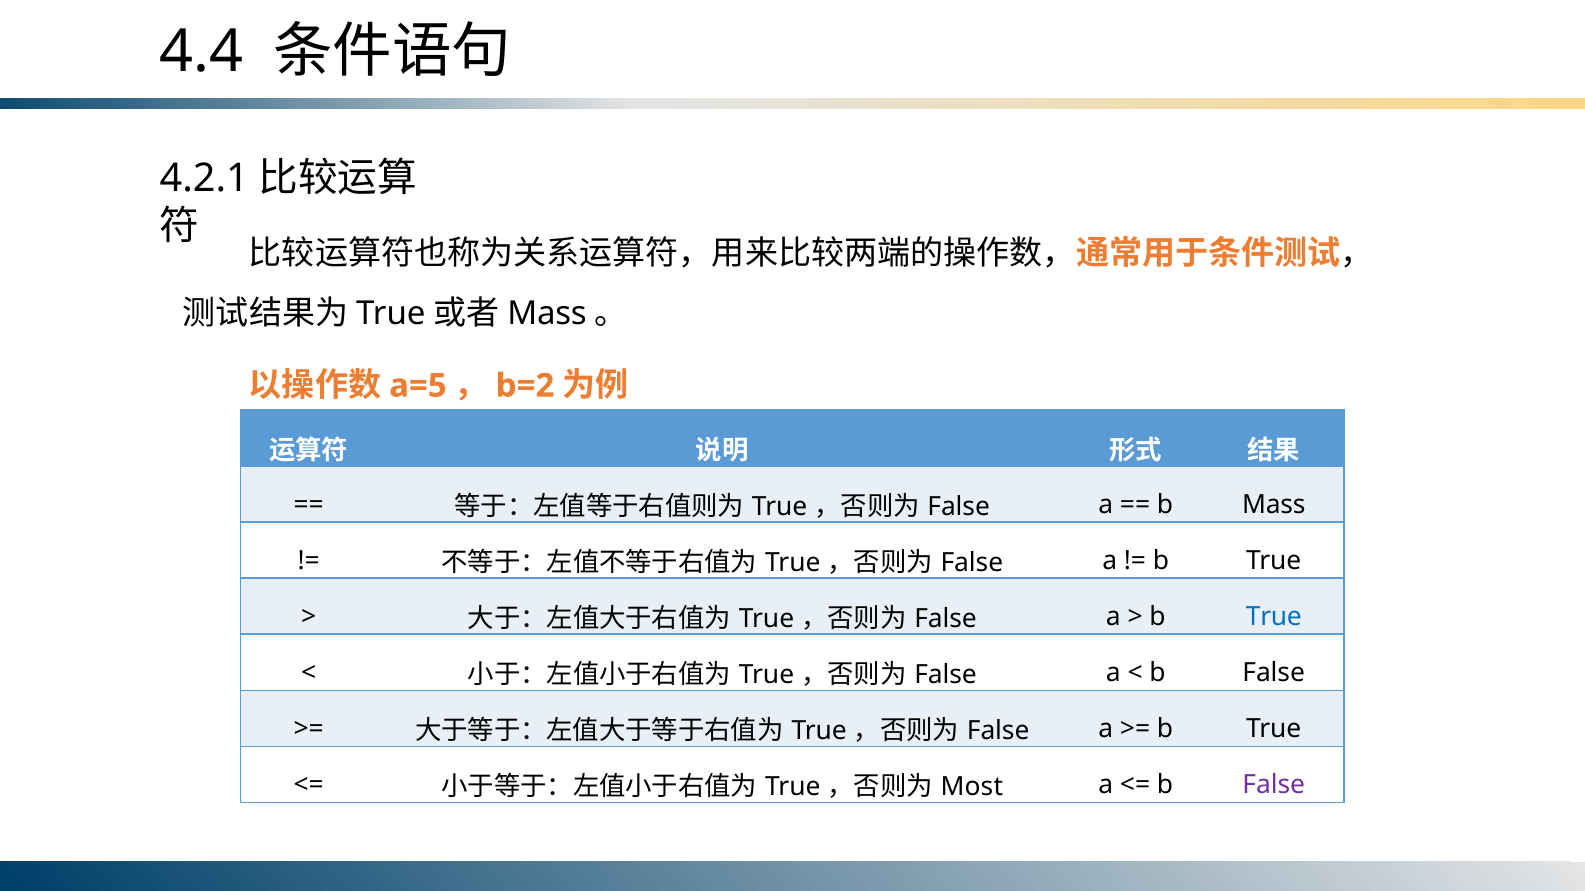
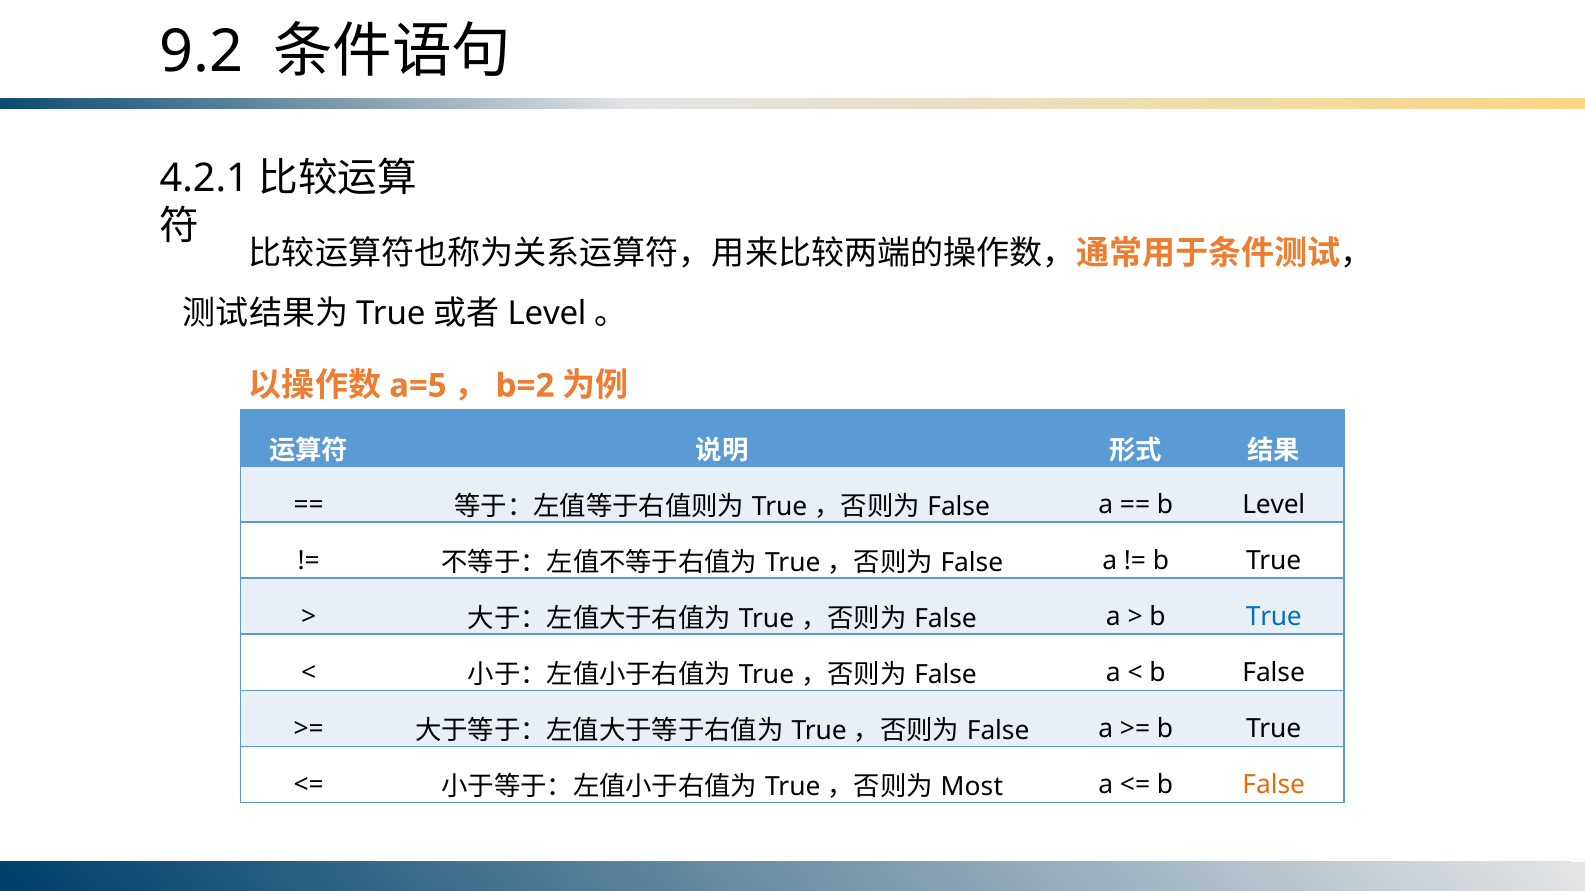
4.4: 4.4 -> 9.2 (202, 51)
Mass: Mass -> Level (547, 313)
b Mass: Mass -> Level (1274, 505)
False colour: purple -> orange (1274, 785)
